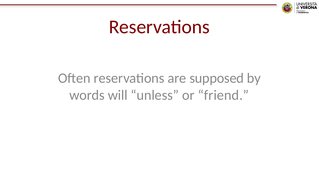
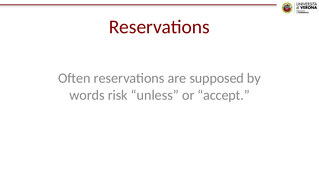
will: will -> risk (118, 95)
friend: friend -> accept (224, 95)
